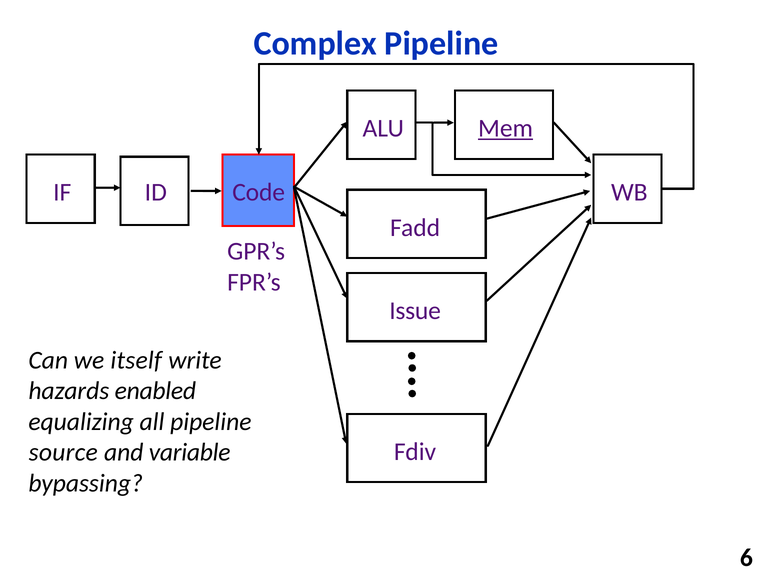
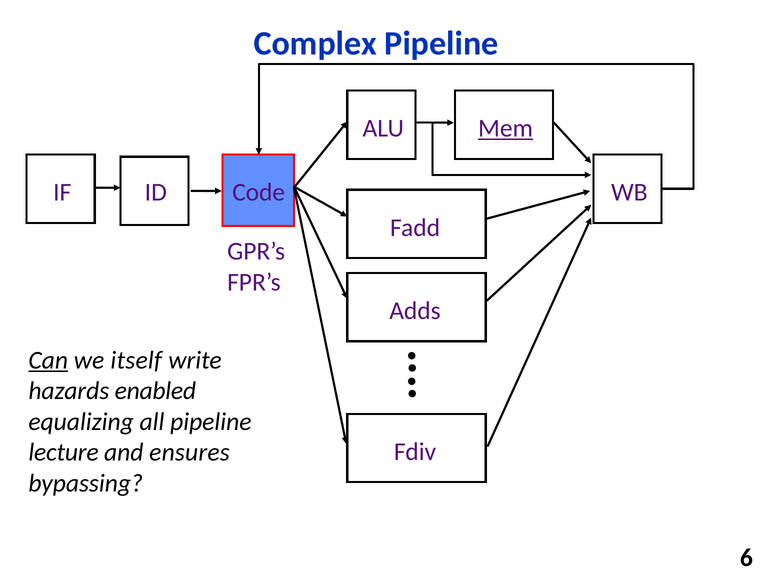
Issue: Issue -> Adds (415, 310)
Can underline: none -> present (48, 360)
source: source -> lecture (64, 452)
variable: variable -> ensures (189, 452)
